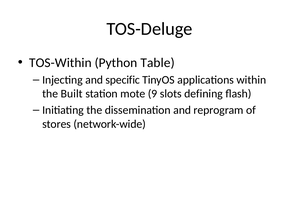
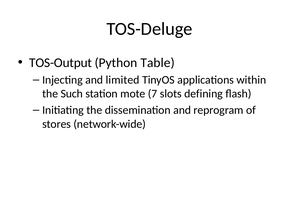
TOS-Within: TOS-Within -> TOS-Output (61, 63)
specific: specific -> limited (123, 80)
Built: Built -> Such (72, 94)
9: 9 -> 7 (153, 94)
